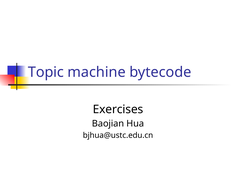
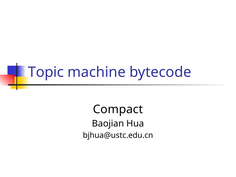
Exercises: Exercises -> Compact (118, 109)
